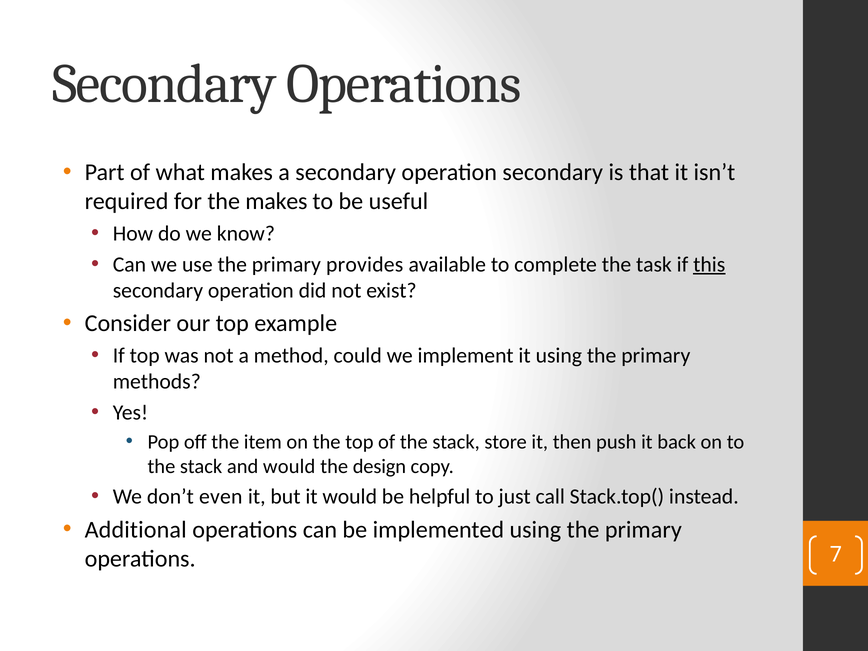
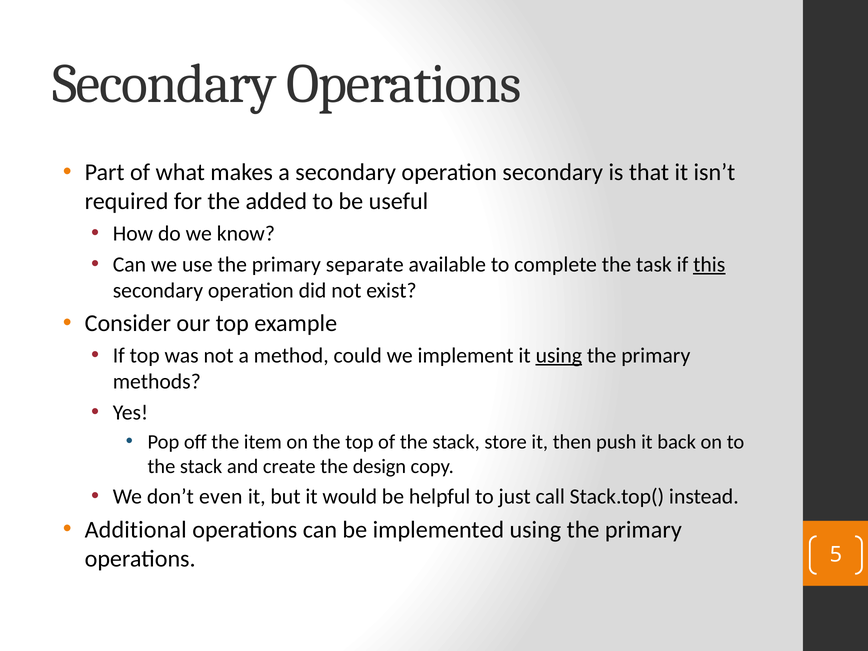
the makes: makes -> added (276, 201)
provides: provides -> separate (365, 264)
using underline: none -> present (559, 355)
and would: would -> create (289, 467)
7: 7 -> 5 (836, 555)
